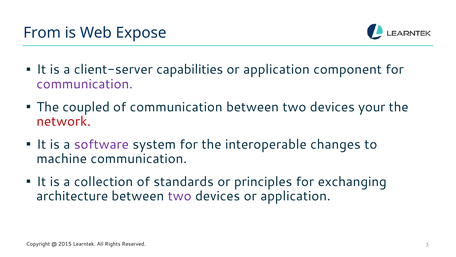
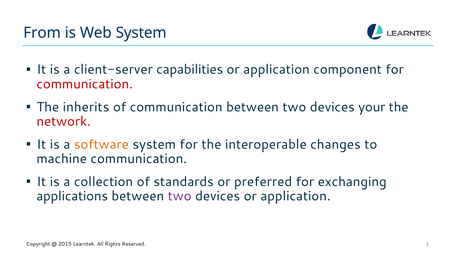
Web Expose: Expose -> System (141, 33)
communication colour: purple -> red (85, 84)
coupled: coupled -> inherits (86, 107)
software colour: purple -> orange (101, 144)
principles: principles -> preferred (263, 181)
architecture: architecture -> applications (72, 196)
